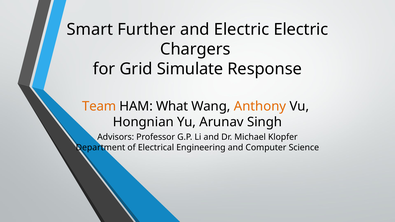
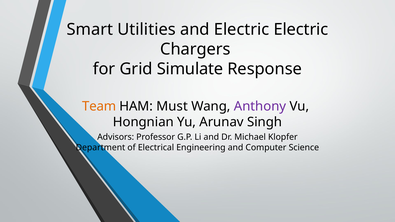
Further: Further -> Utilities (147, 30)
What: What -> Must (172, 106)
Anthony colour: orange -> purple (260, 106)
